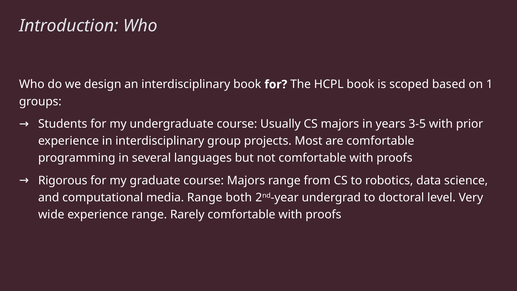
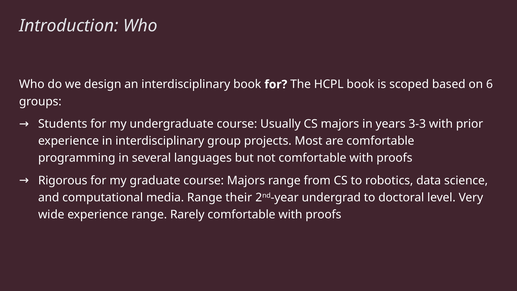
1: 1 -> 6 (490, 84)
3-5: 3-5 -> 3-3 (417, 124)
both: both -> their (239, 197)
